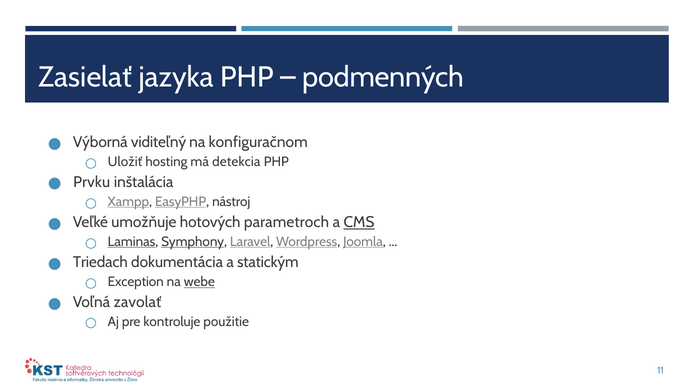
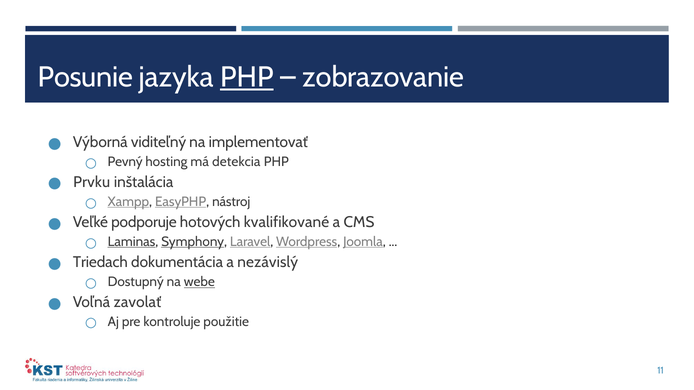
Zasielať: Zasielať -> Posunie (85, 77)
PHP underline: none -> present (247, 77)
podmenných: podmenných -> zobrazovanie (383, 77)
konfiguračnom: konfiguračnom -> implementovať (258, 142)
Uložiť: Uložiť -> Pevný (125, 162)
umožňuje: umožňuje -> podporuje (144, 222)
parametroch: parametroch -> kvalifikované (286, 222)
CMS underline: present -> none (359, 222)
statickým: statickým -> nezávislý (268, 263)
Exception: Exception -> Dostupný (136, 282)
